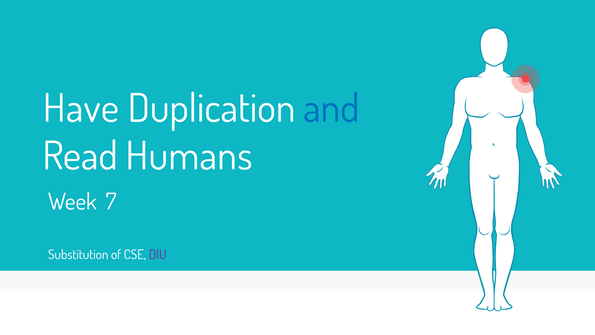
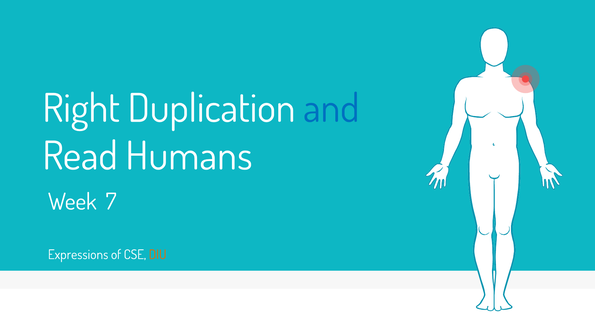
Have: Have -> Right (81, 109)
Substitution: Substitution -> Expressions (78, 254)
DIU colour: purple -> orange (158, 254)
